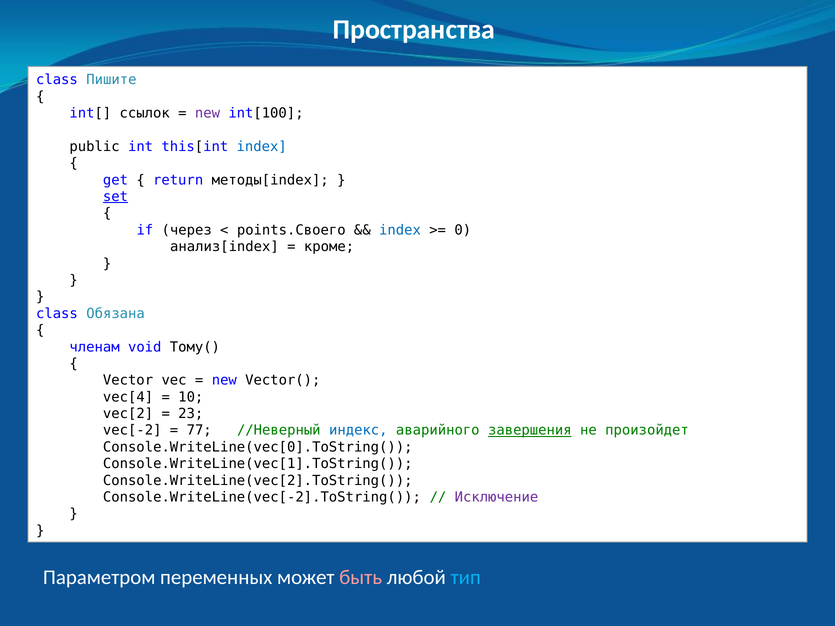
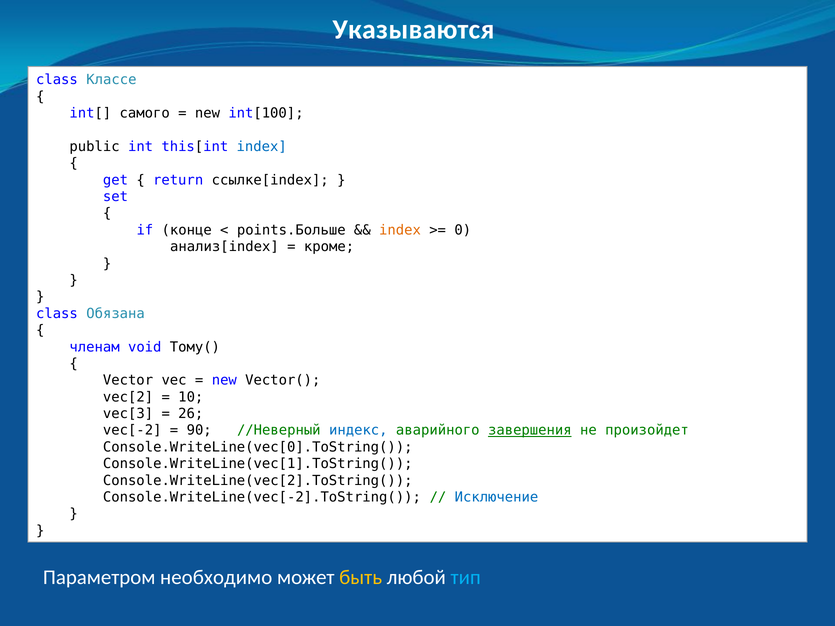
Пространства: Пространства -> Указываются (414, 30)
Пишите: Пишите -> Классе (111, 80)
ссылок: ссылок -> самого (145, 113)
new colour: purple -> black (208, 113)
методы[index: методы[index -> ссылке[index (270, 180)
set underline: present -> none (116, 197)
через: через -> конце (187, 230)
points.Своего: points.Своего -> points.Больше (291, 230)
index colour: blue -> orange (400, 230)
vec[4: vec[4 -> vec[2 (128, 397)
vec[2: vec[2 -> vec[3 (128, 414)
23: 23 -> 26 (191, 414)
77: 77 -> 90 (199, 431)
Исключение colour: purple -> blue (496, 497)
переменных: переменных -> необходимо (216, 577)
быть colour: pink -> yellow (361, 577)
